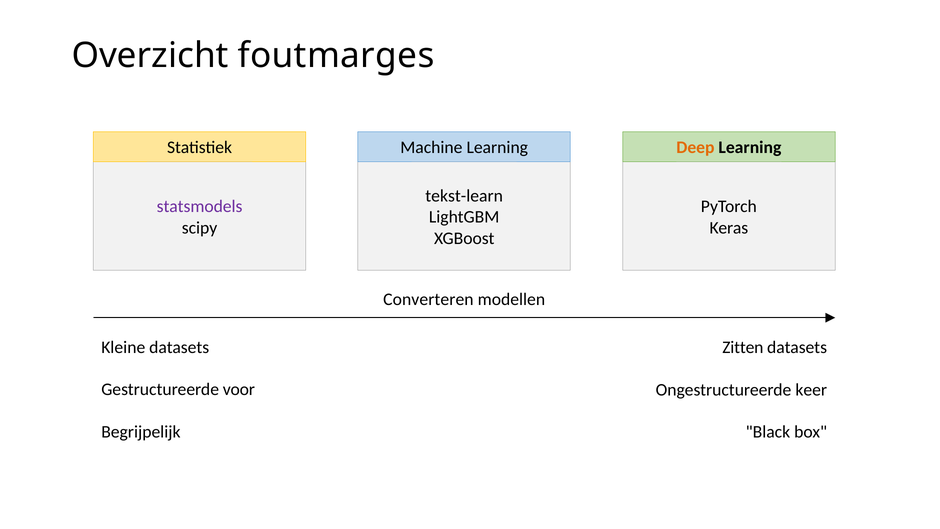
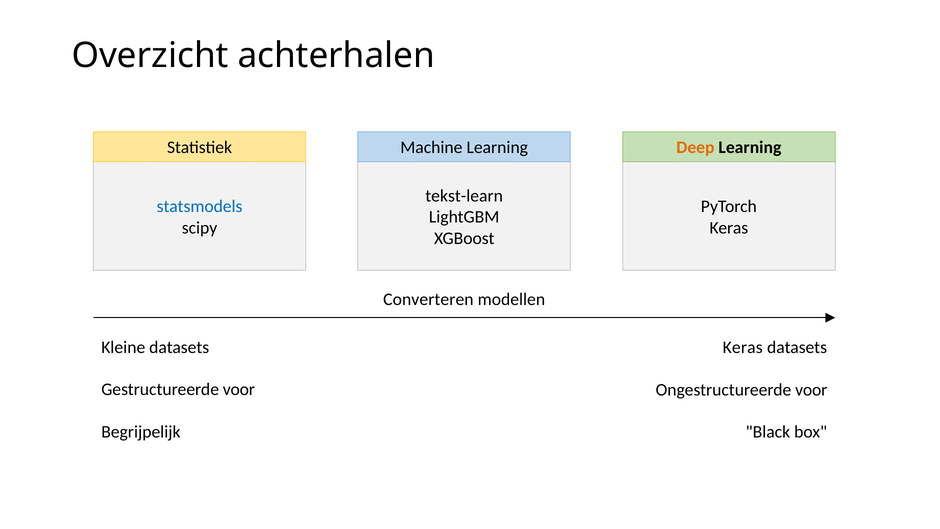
foutmarges: foutmarges -> achterhalen (336, 56)
statsmodels colour: purple -> blue (200, 206)
Zitten: Zitten -> Keras (743, 347)
Ongestructureerde keer: keer -> voor (811, 390)
